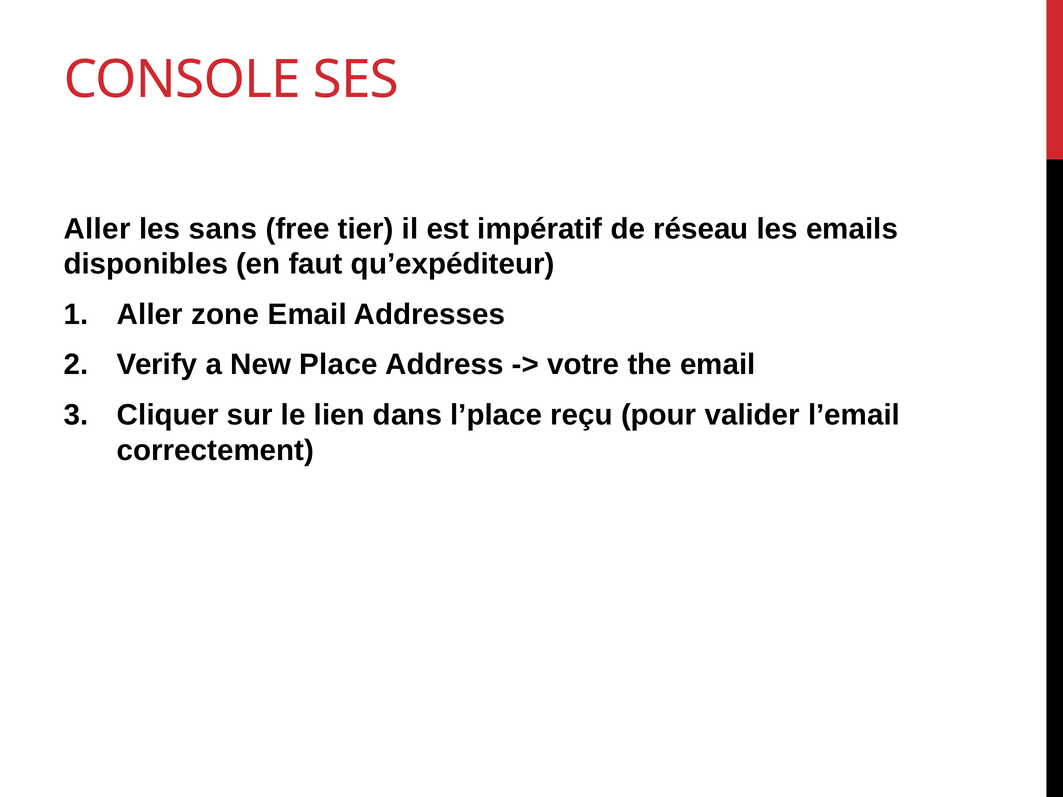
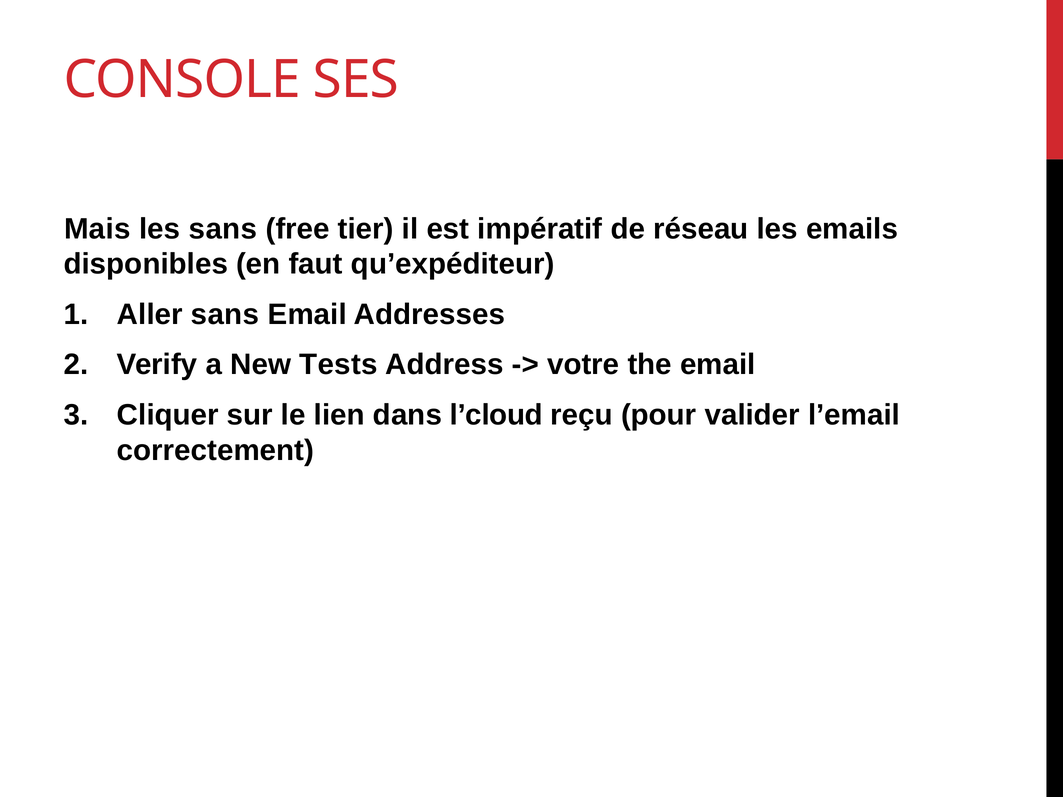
Aller: Aller -> Mais (97, 229)
Aller zone: zone -> sans (225, 315)
Place: Place -> Tests (339, 365)
l’place: l’place -> l’cloud (496, 415)
